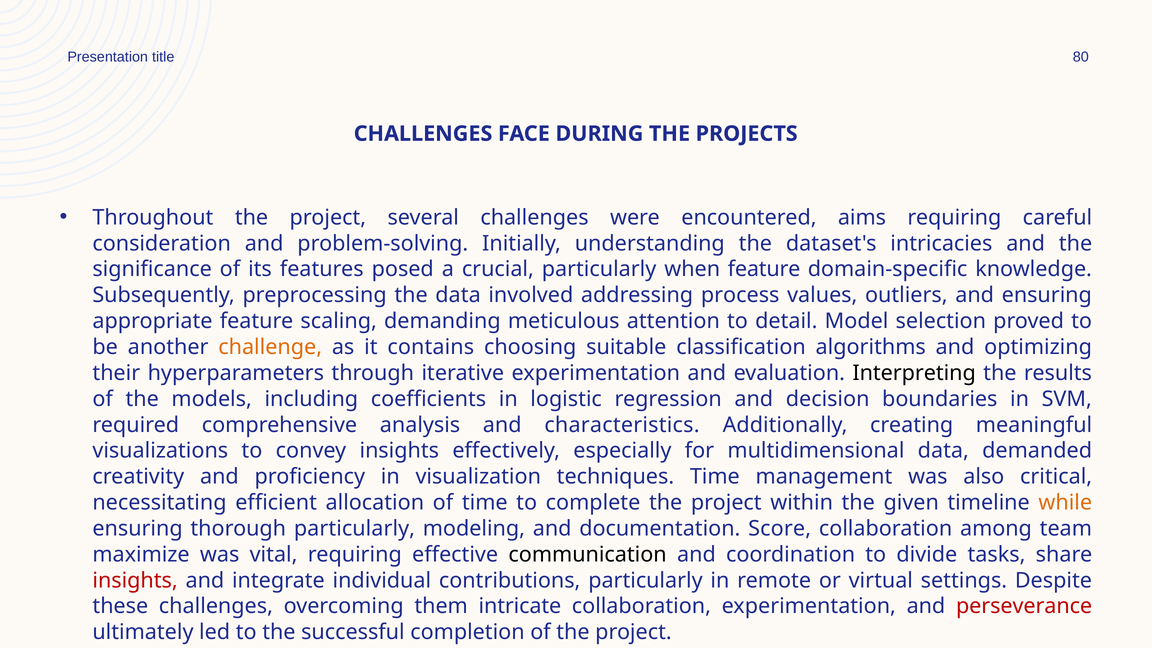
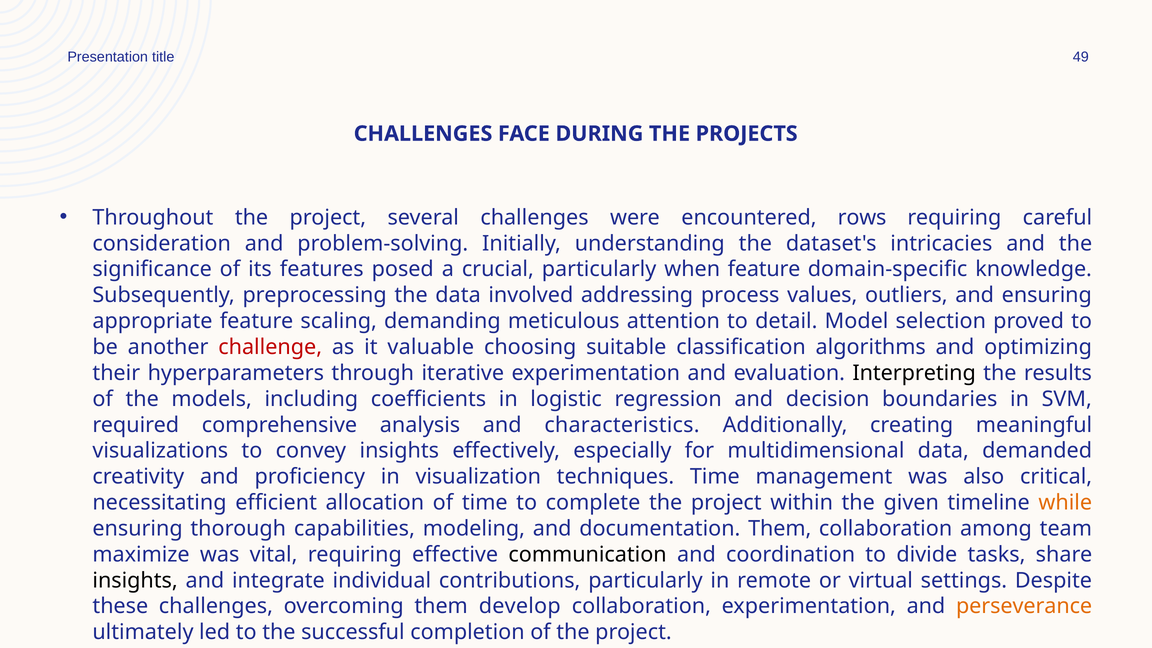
80: 80 -> 49 (1081, 57)
aims: aims -> rows (862, 218)
challenge colour: orange -> red (270, 347)
contains: contains -> valuable (431, 347)
thorough particularly: particularly -> capabilities (354, 529)
documentation Score: Score -> Them (780, 529)
insights colour: red -> black (135, 580)
intricate: intricate -> develop (520, 606)
perseverance colour: red -> orange (1024, 606)
